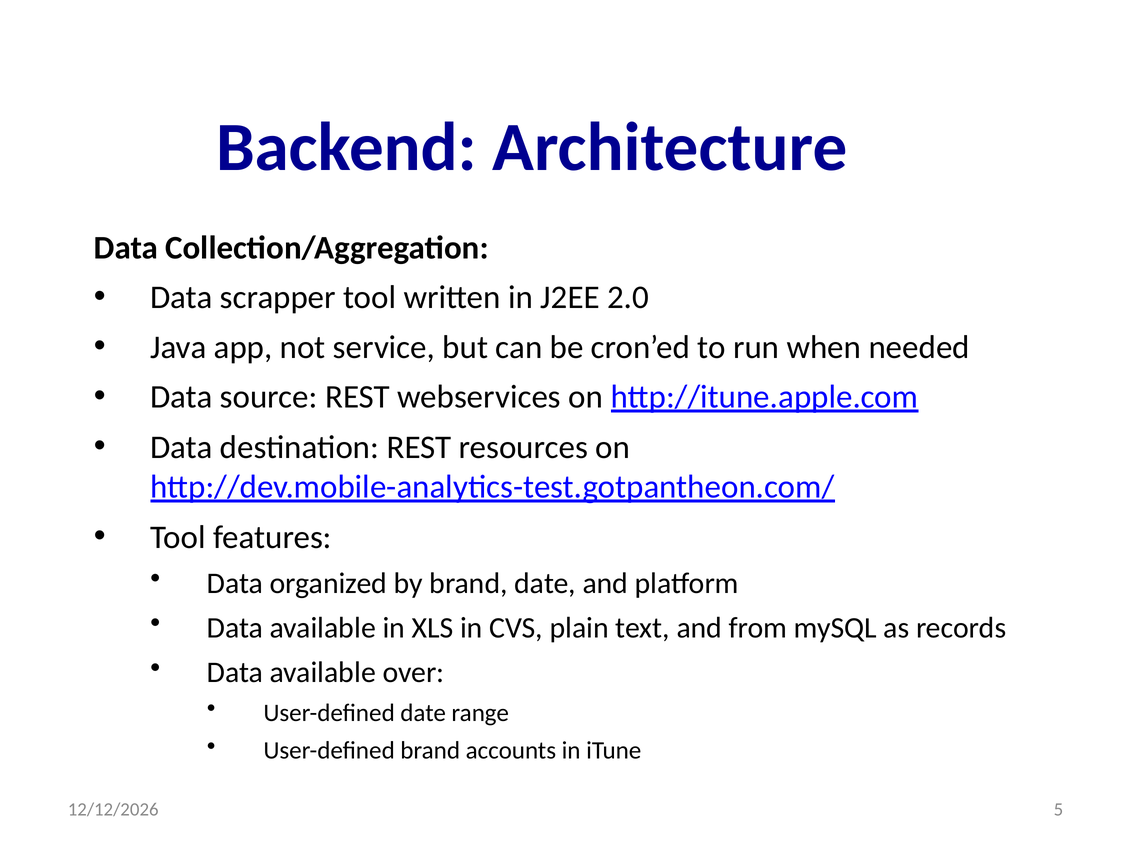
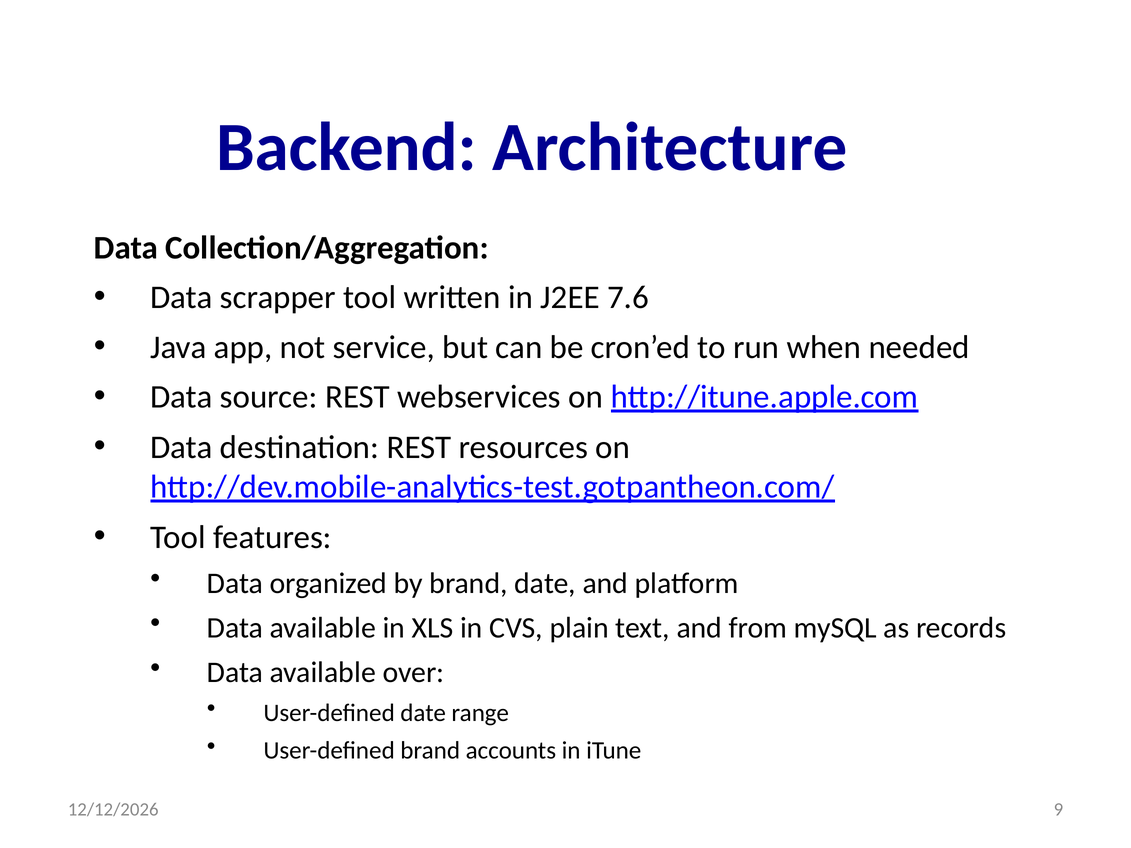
2.0: 2.0 -> 7.6 (628, 298)
5: 5 -> 9 (1058, 810)
